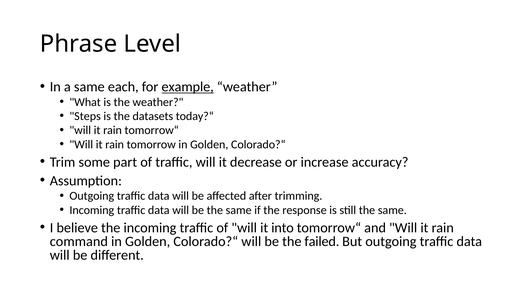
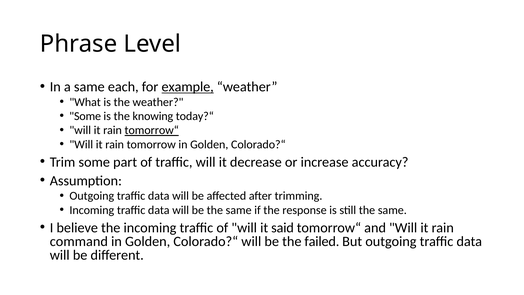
Steps: Steps -> Some (85, 116)
datasets: datasets -> knowing (153, 116)
tomorrow“ underline: none -> present (152, 130)
into: into -> said (283, 228)
